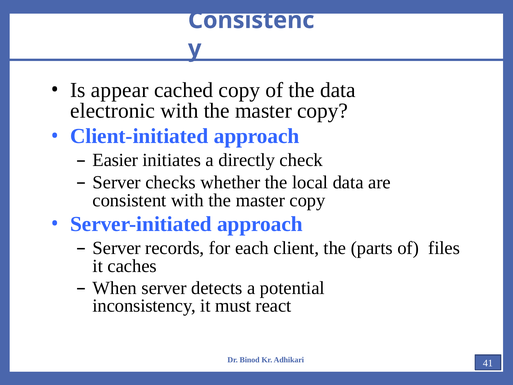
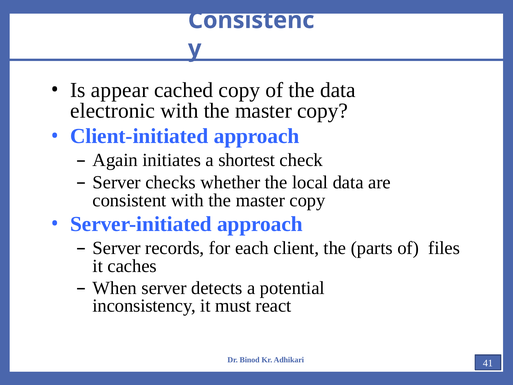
Easier: Easier -> Again (115, 160)
directly: directly -> shortest (247, 160)
